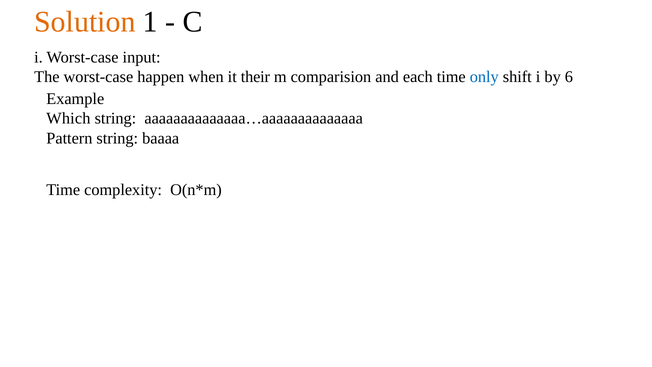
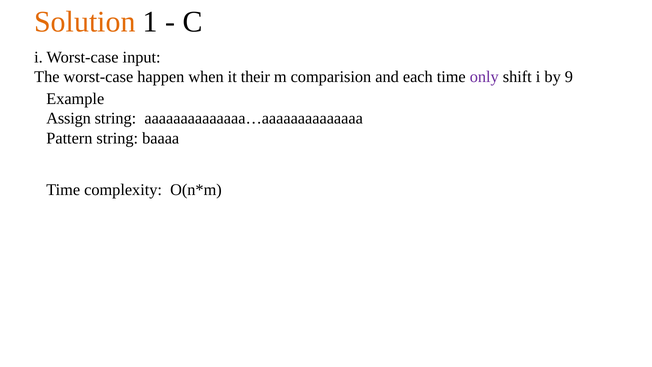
only colour: blue -> purple (484, 77)
6: 6 -> 9 (569, 77)
Which: Which -> Assign (69, 119)
